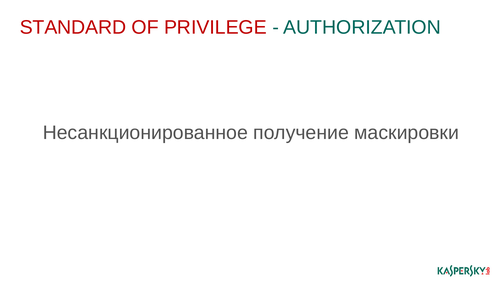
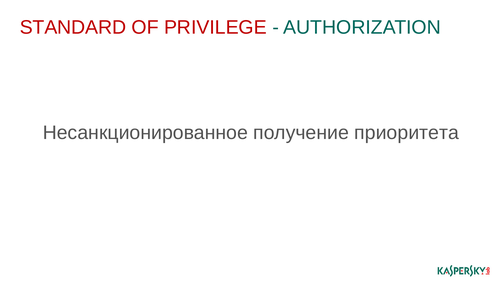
маскировки: маскировки -> приоритета (407, 133)
